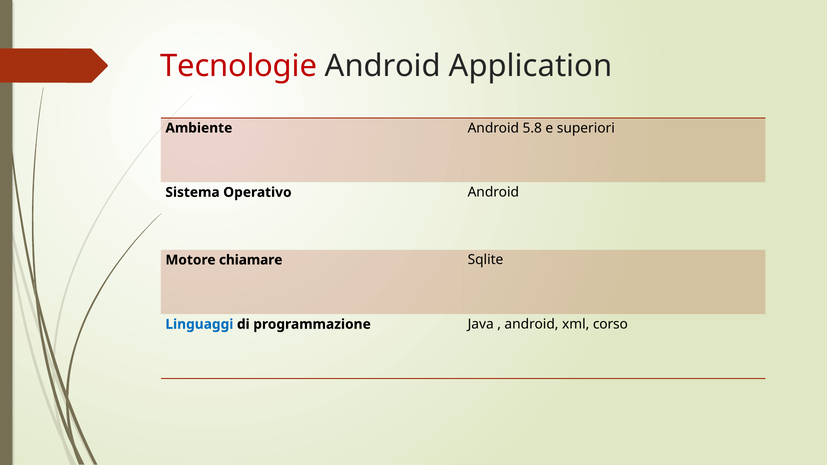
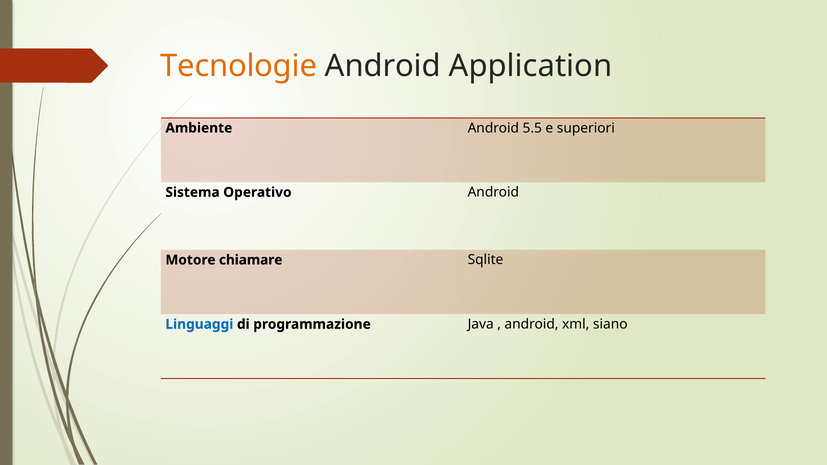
Tecnologie colour: red -> orange (239, 66)
5.8: 5.8 -> 5.5 (532, 128)
corso: corso -> siano (610, 324)
